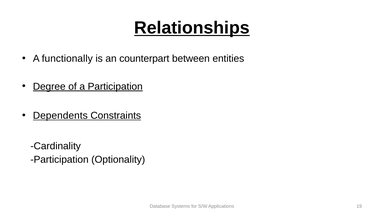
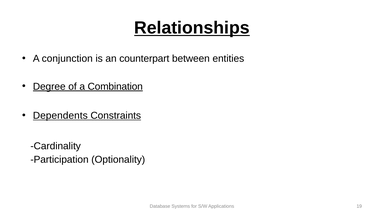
functionally: functionally -> conjunction (67, 59)
a Participation: Participation -> Combination (115, 86)
